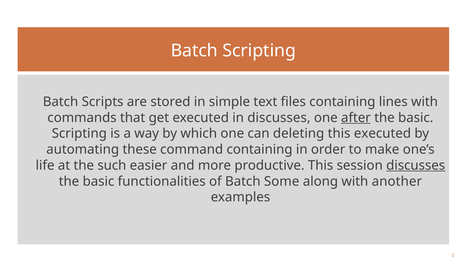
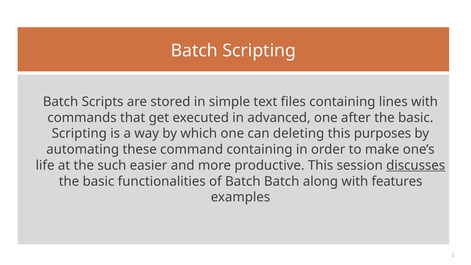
in discusses: discusses -> advanced (279, 118)
after underline: present -> none (356, 118)
this executed: executed -> purposes (383, 134)
Batch Some: Some -> Batch (282, 181)
another: another -> features (397, 181)
